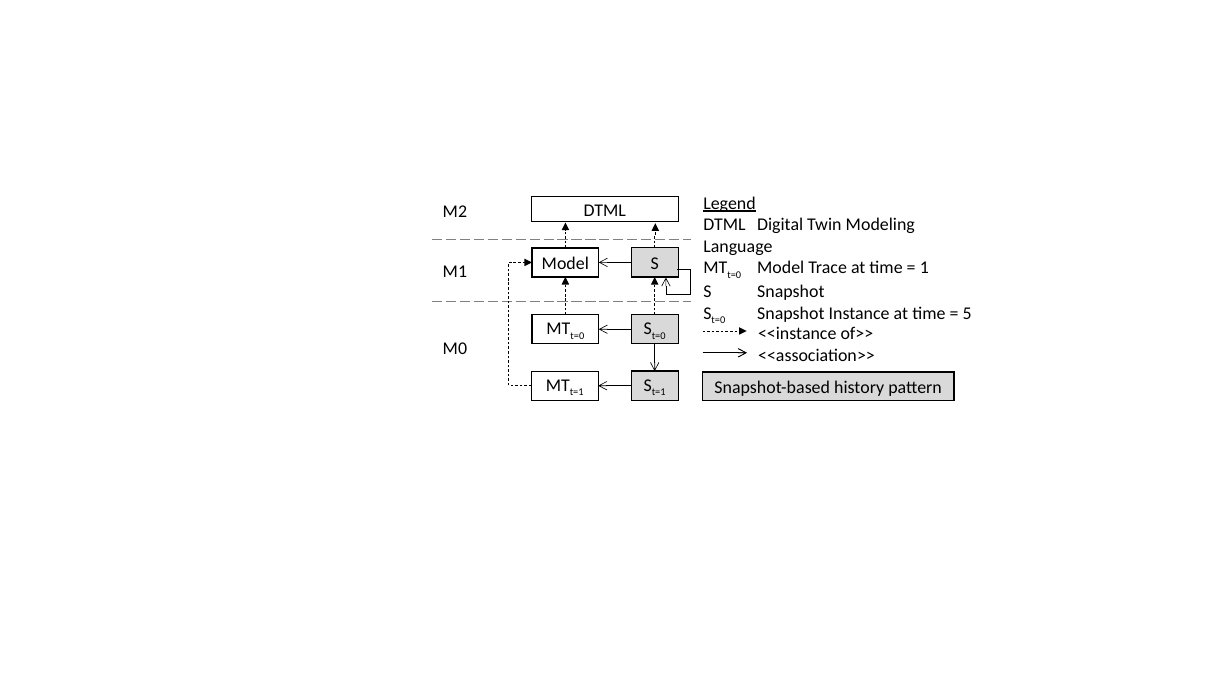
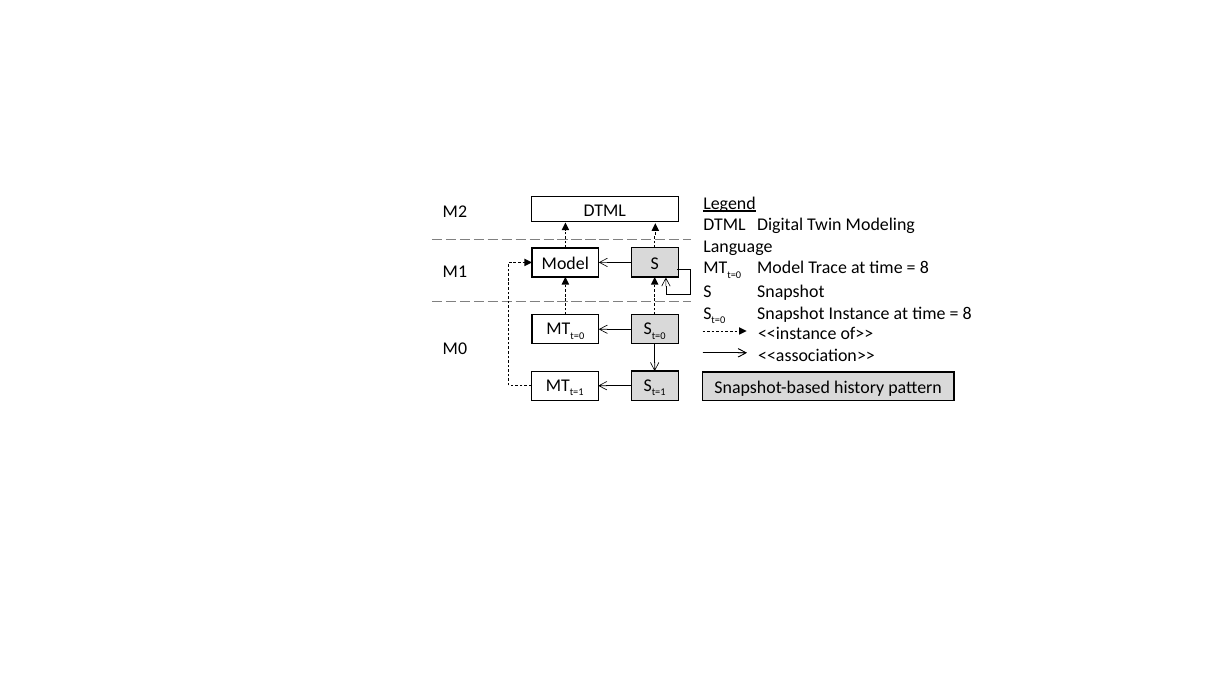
1: 1 -> 8 (924, 268)
5: 5 -> 8 (967, 314)
